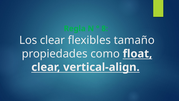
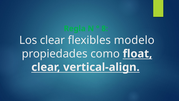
tamaño: tamaño -> modelo (134, 40)
